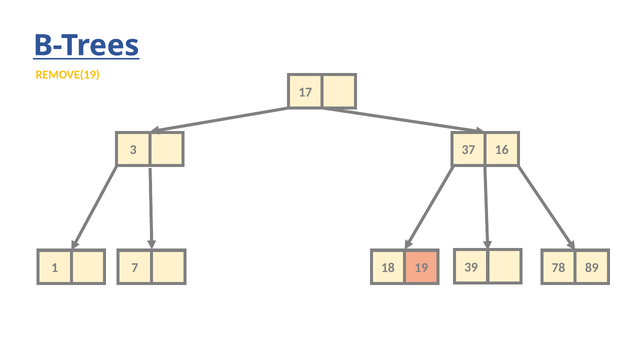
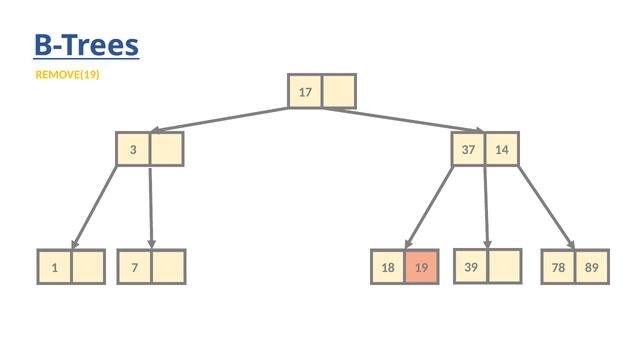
16: 16 -> 14 (502, 150)
